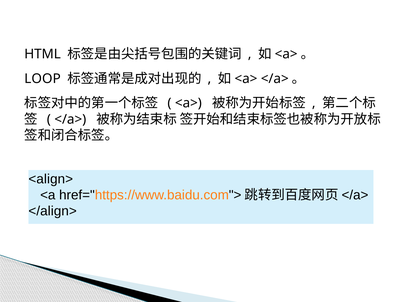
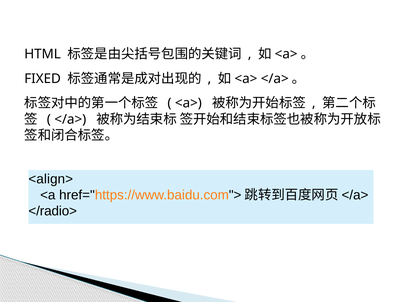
LOOP: LOOP -> FIXED (43, 79)
</align>: </align> -> </radio> (53, 211)
